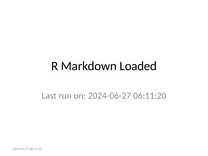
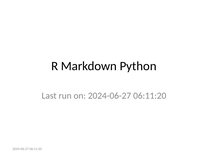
Loaded: Loaded -> Python (138, 66)
